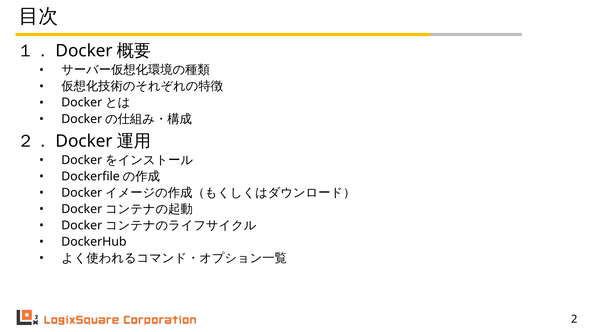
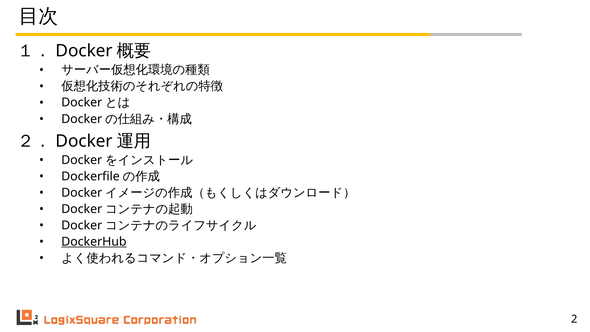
DockerHub underline: none -> present (94, 242)
